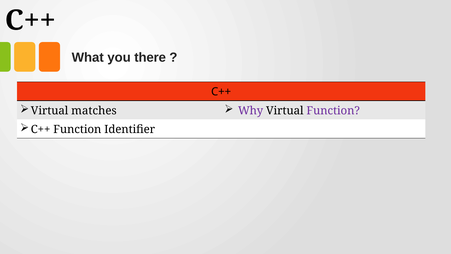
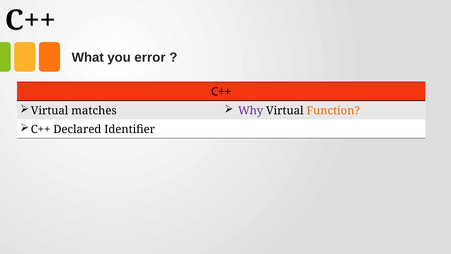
there: there -> error (150, 58)
Function colour: purple -> orange (333, 111)
C++ Function: Function -> Declared (77, 129)
